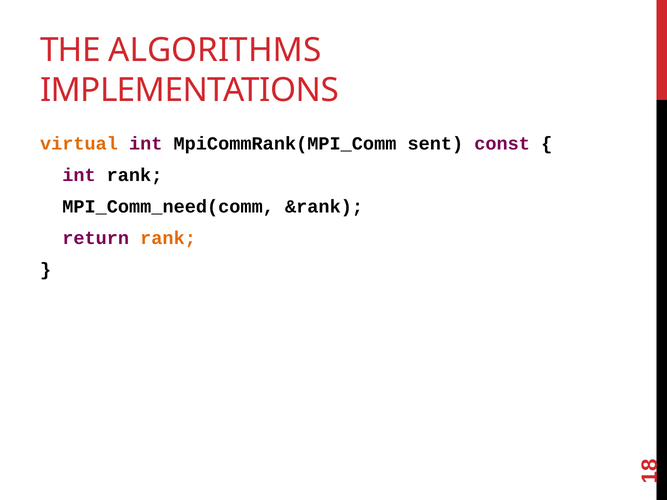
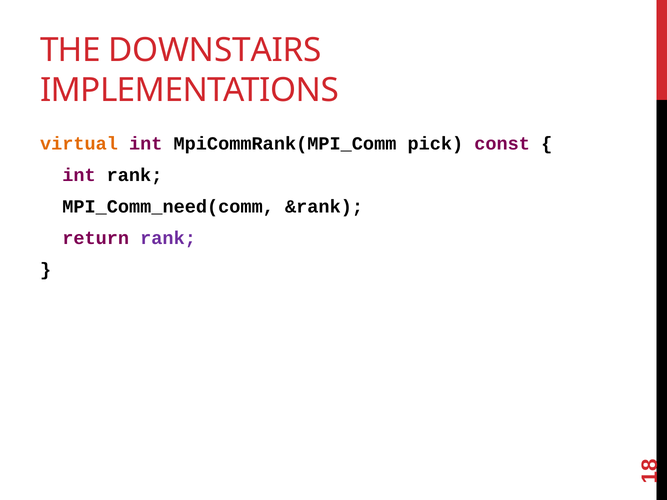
ALGORITHMS: ALGORITHMS -> DOWNSTAIRS (215, 50)
sent: sent -> pick (435, 144)
rank colour: orange -> purple (168, 238)
